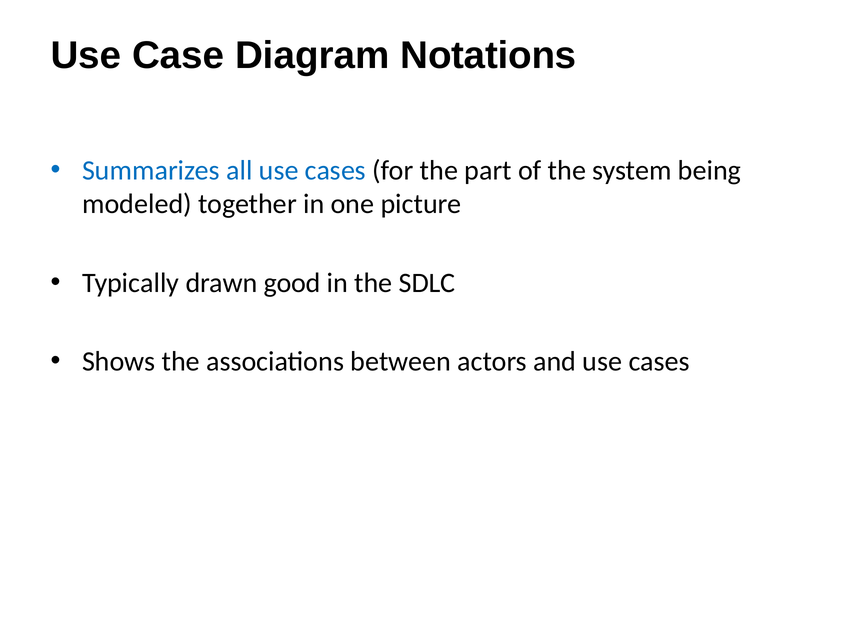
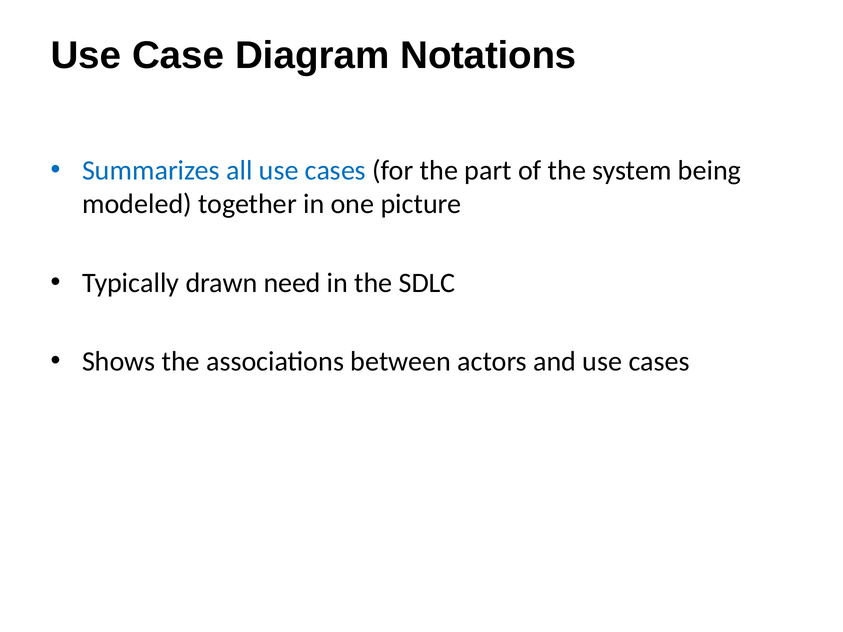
good: good -> need (292, 283)
